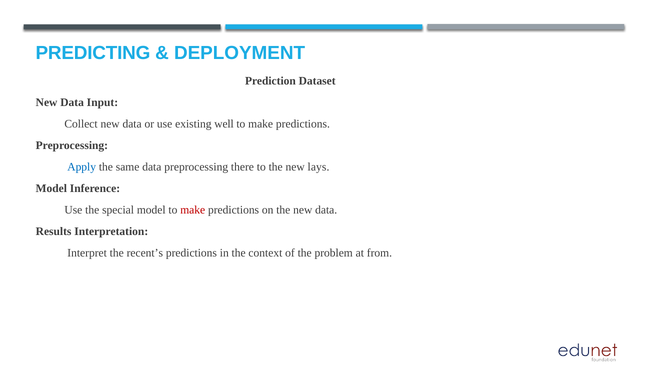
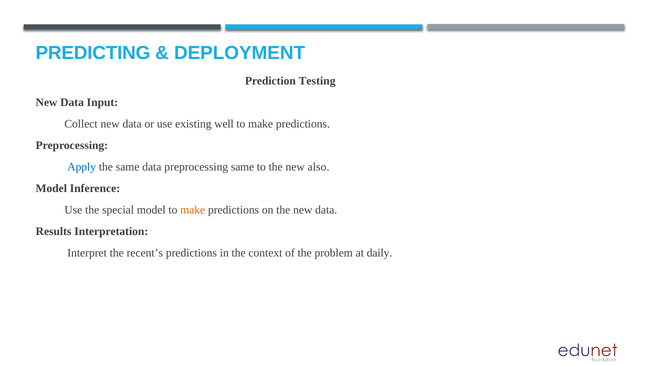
Dataset: Dataset -> Testing (317, 81)
preprocessing there: there -> same (243, 167)
lays: lays -> also (319, 167)
make colour: red -> orange (193, 210)
from: from -> daily (379, 253)
